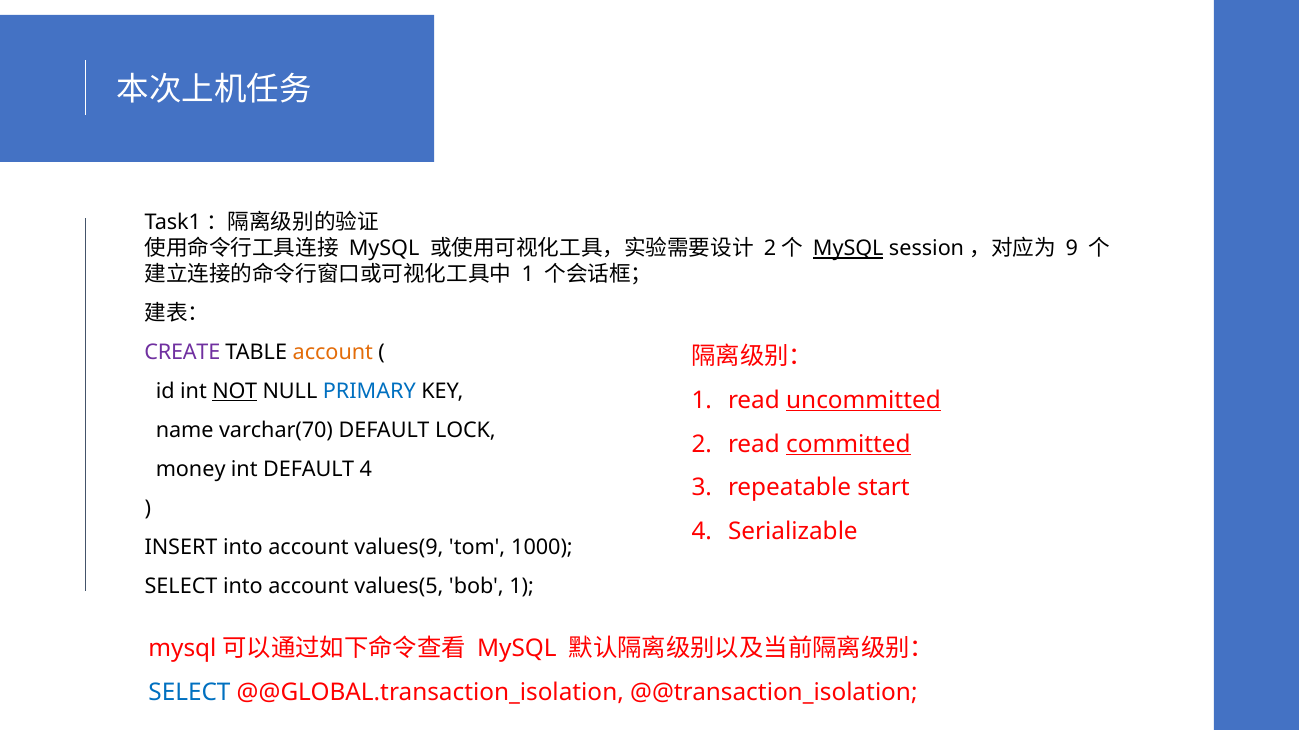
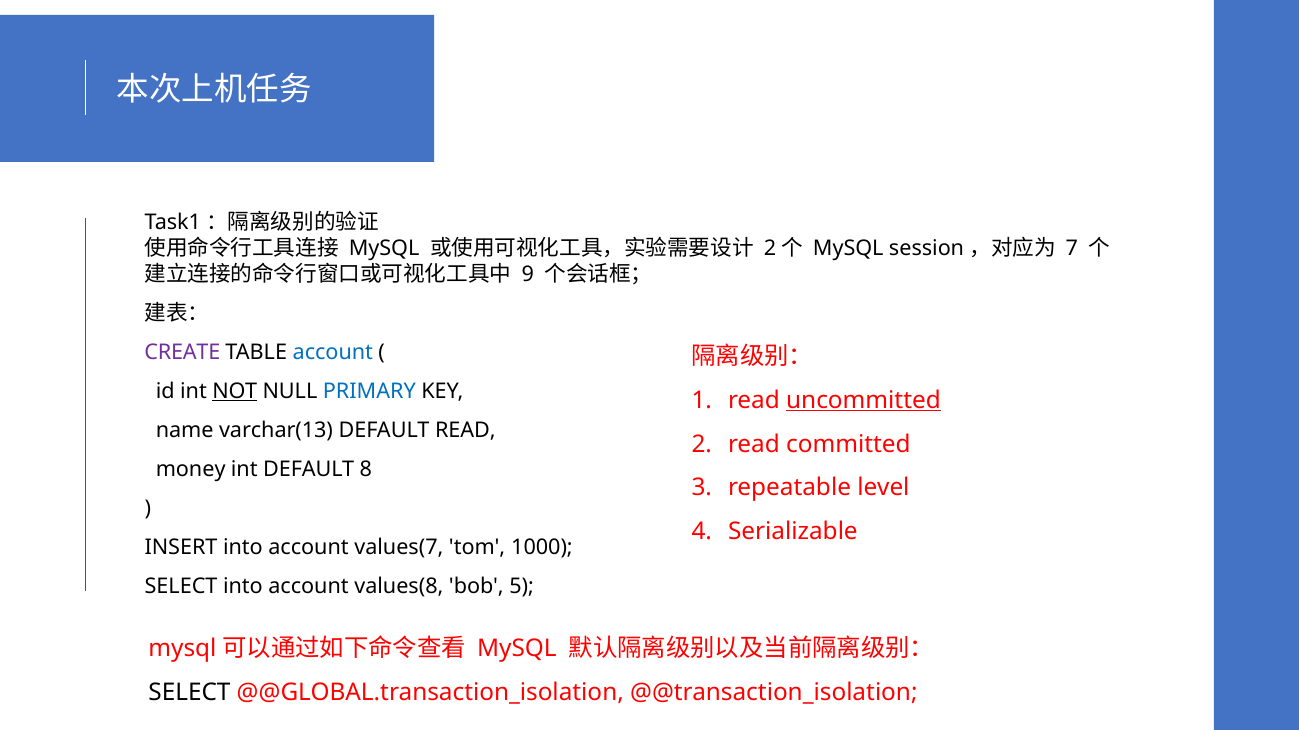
MySQL underline: present -> none (848, 249)
9: 9 -> 7 (1072, 249)
1: 1 -> 9 (528, 275)
account colour: orange -> blue (333, 353)
varchar(70: varchar(70 -> varchar(13 (276, 431)
DEFAULT LOCK: LOCK -> READ (465, 431)
committed underline: present -> none (848, 444)
DEFAULT 4: 4 -> 8 (366, 470)
start: start -> level (883, 488)
values(9: values(9 -> values(7 (399, 547)
values(5: values(5 -> values(8 (399, 586)
bob 1: 1 -> 5 (522, 586)
SELECT colour: blue -> black (189, 693)
